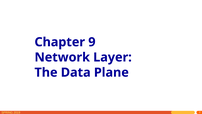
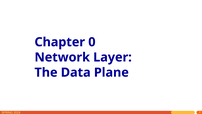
9: 9 -> 0 (92, 42)
